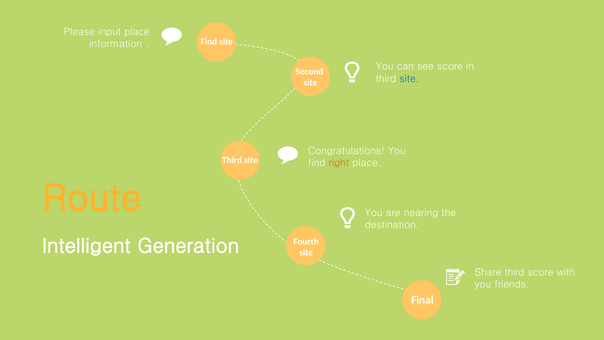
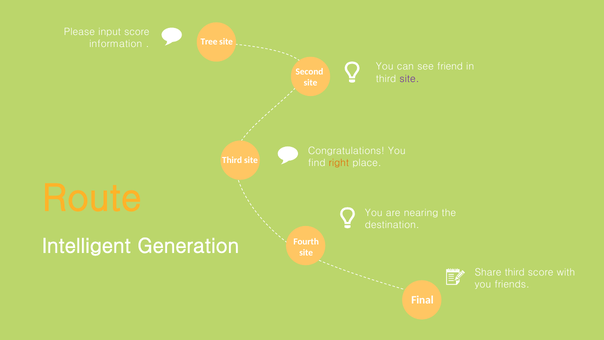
input place: place -> score (137, 32)
Find: Find -> Tree (209, 42)
see score: score -> friend (450, 67)
site colour: blue -> purple (409, 79)
